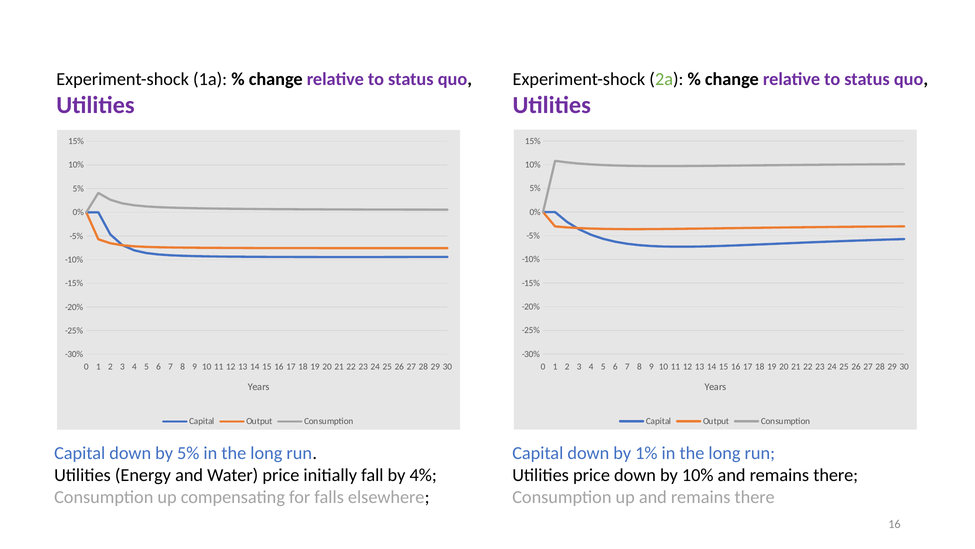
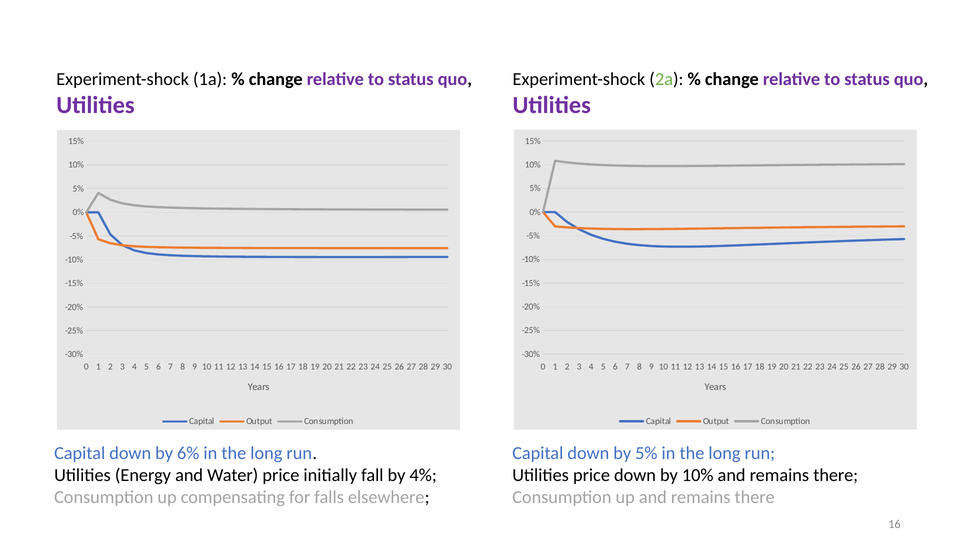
by 5%: 5% -> 6% (188, 453)
by 1%: 1% -> 5% (646, 453)
